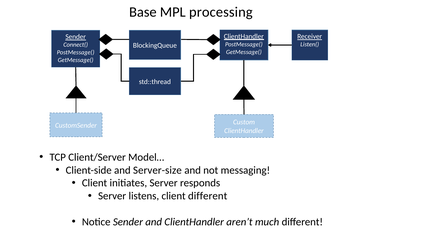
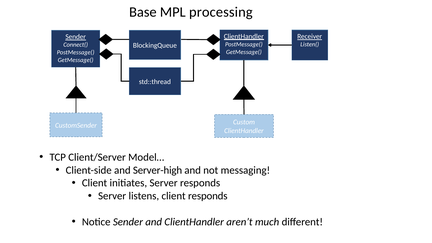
Server-size: Server-size -> Server-high (158, 170)
client different: different -> responds (208, 196)
